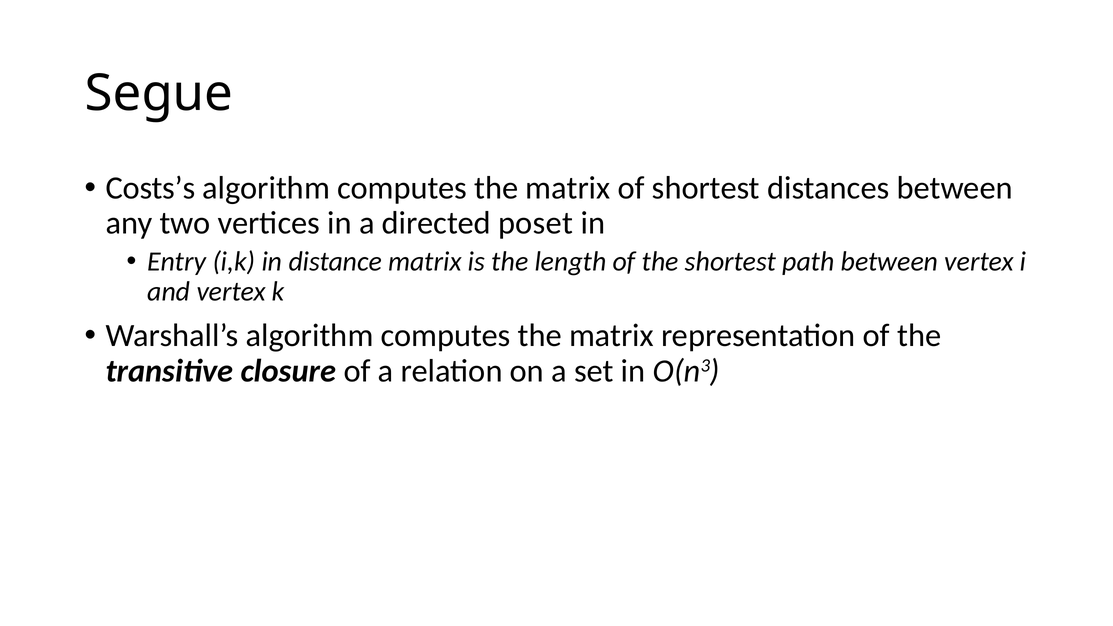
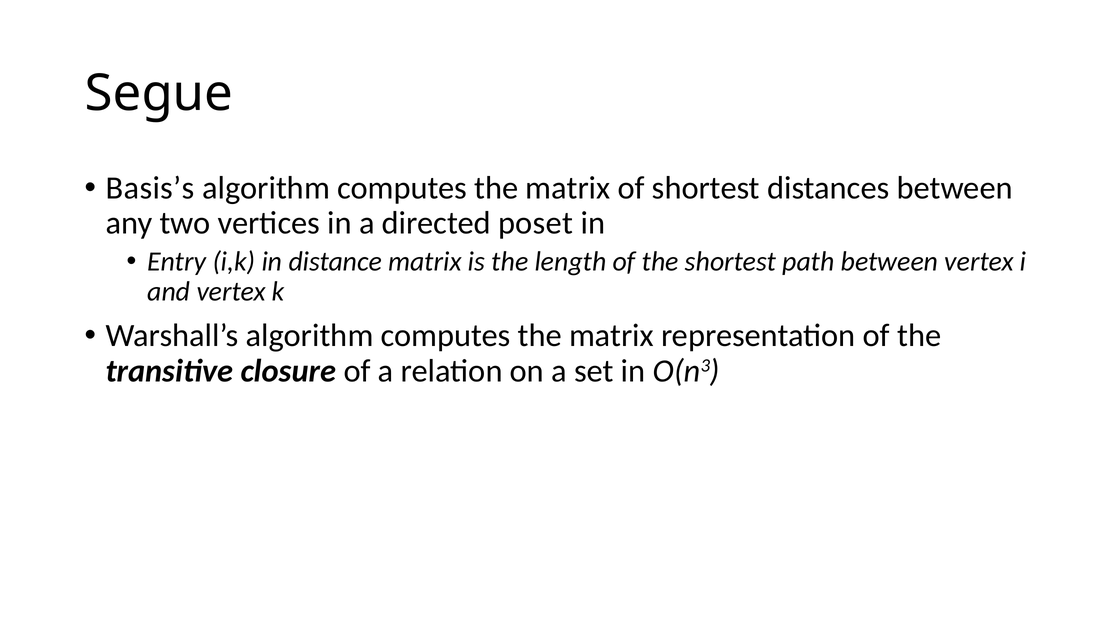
Costs’s: Costs’s -> Basis’s (150, 188)
